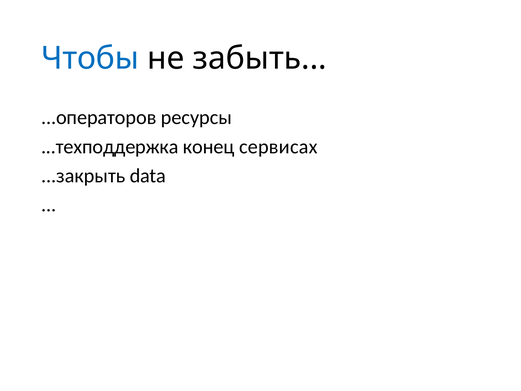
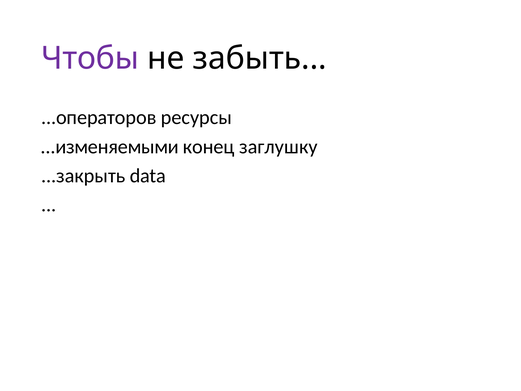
Чтобы colour: blue -> purple (90, 58)
...техподдержка: ...техподдержка -> ...изменяемыми (110, 147)
сервисах: сервисах -> заглушку (278, 147)
